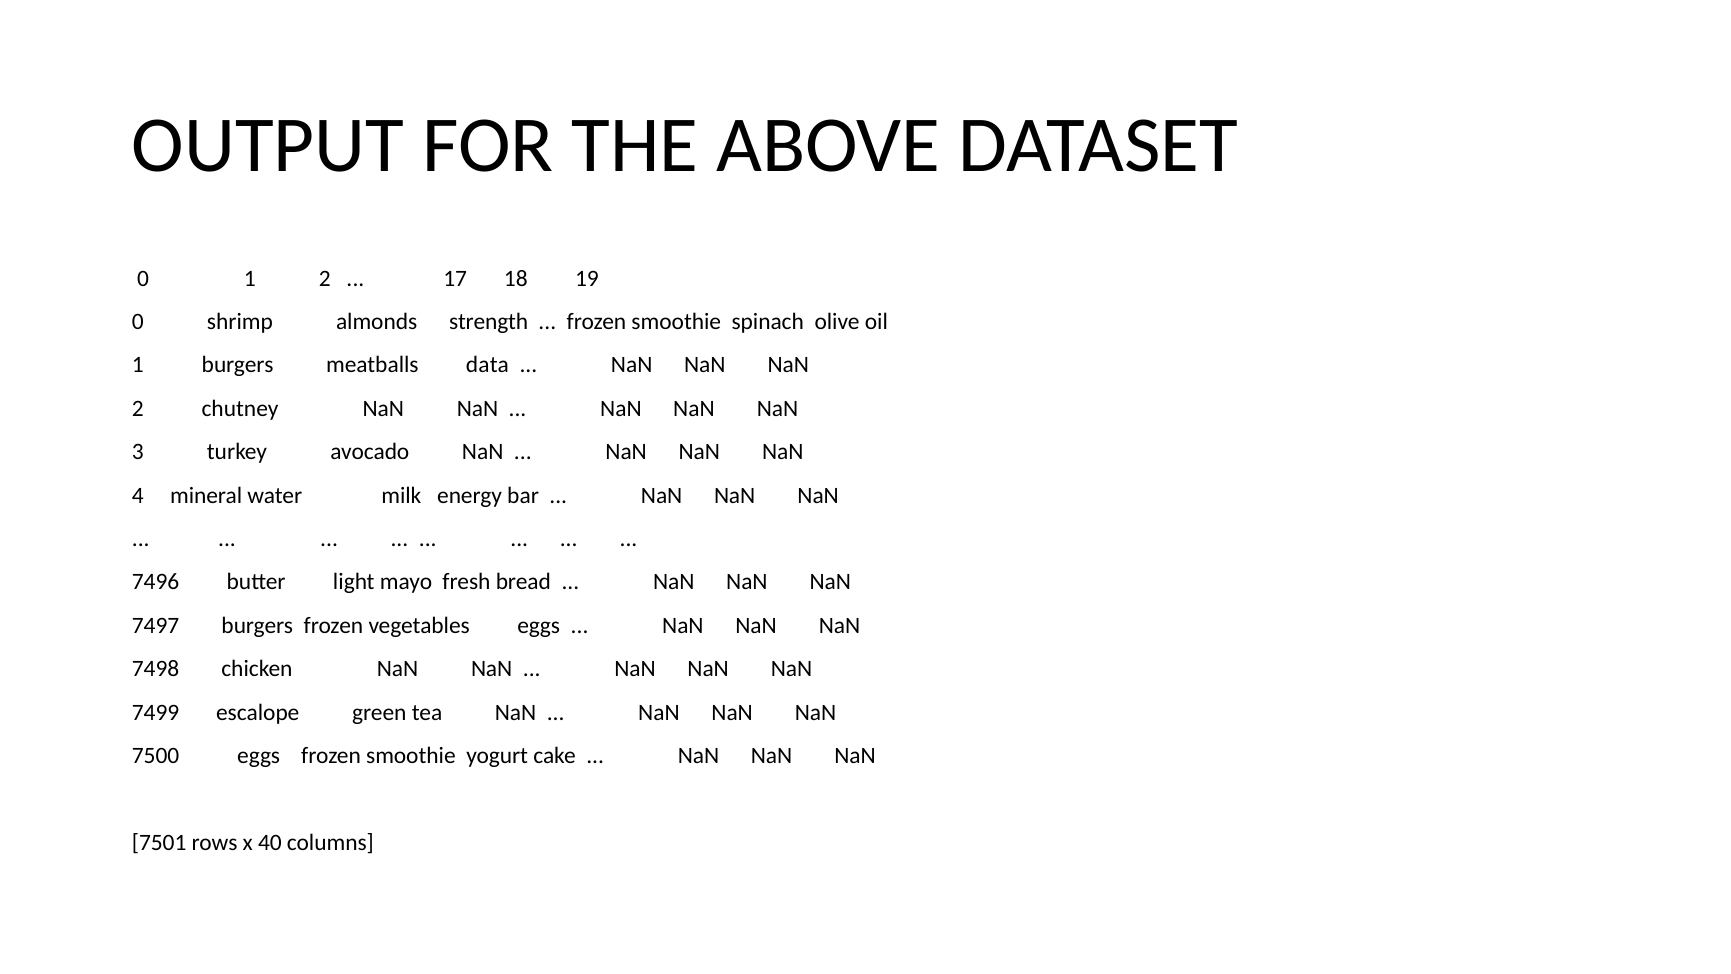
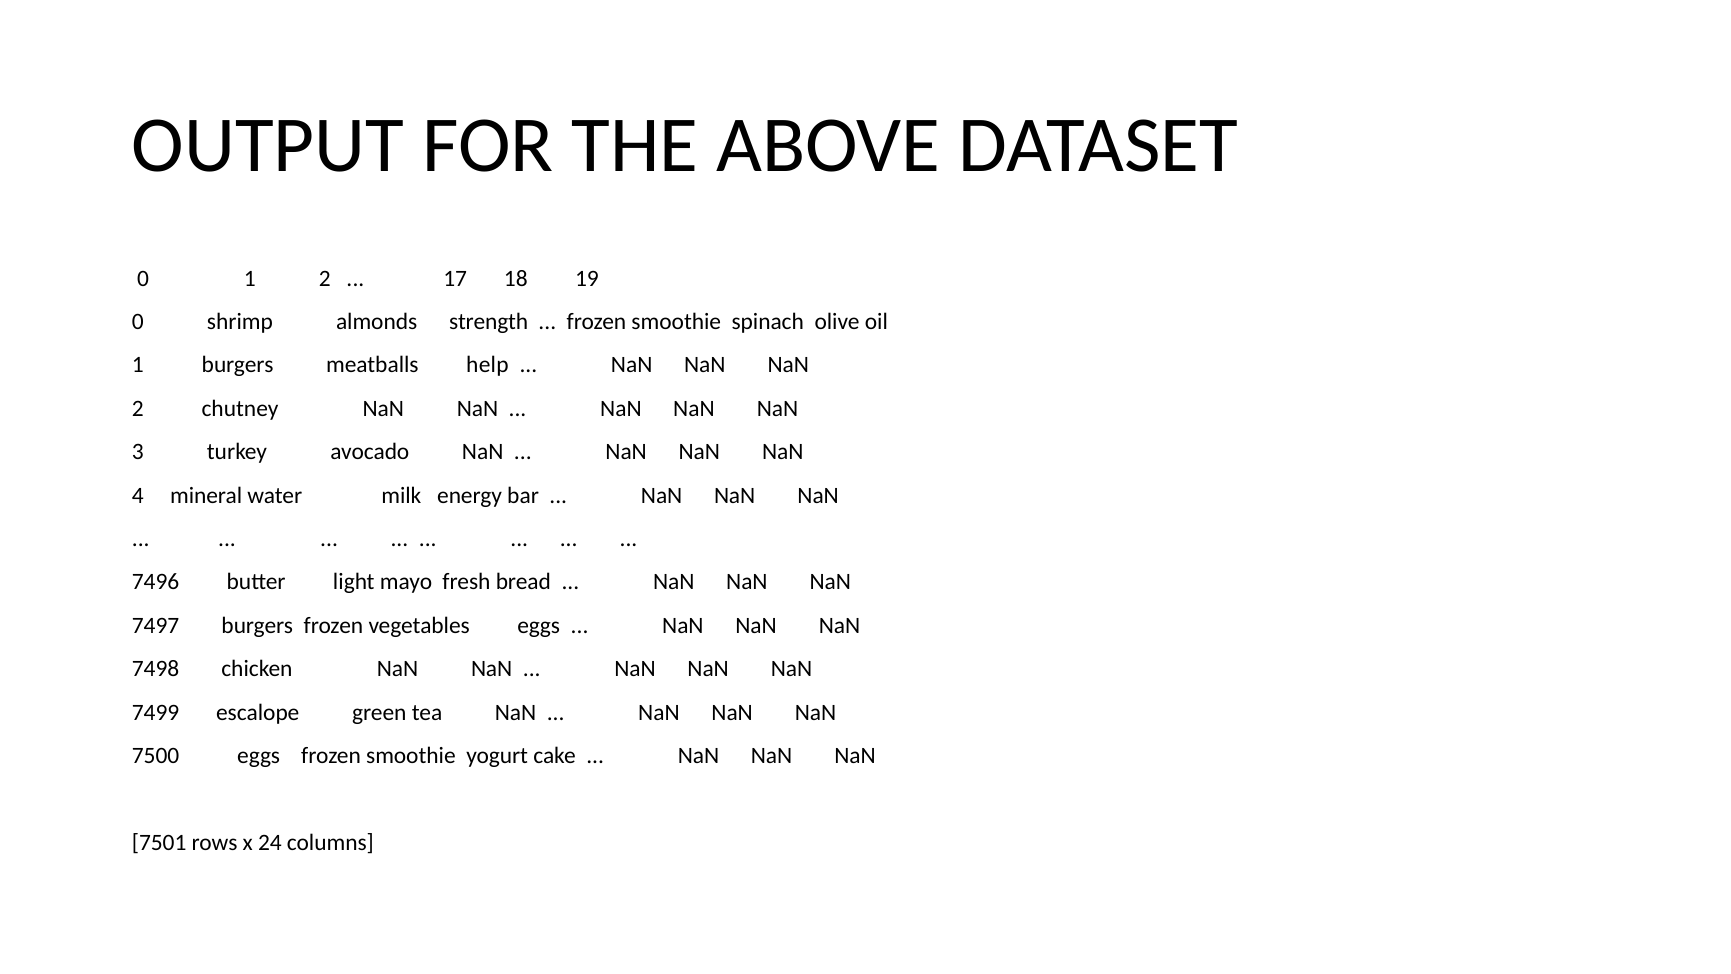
data: data -> help (487, 365)
40: 40 -> 24 (270, 842)
